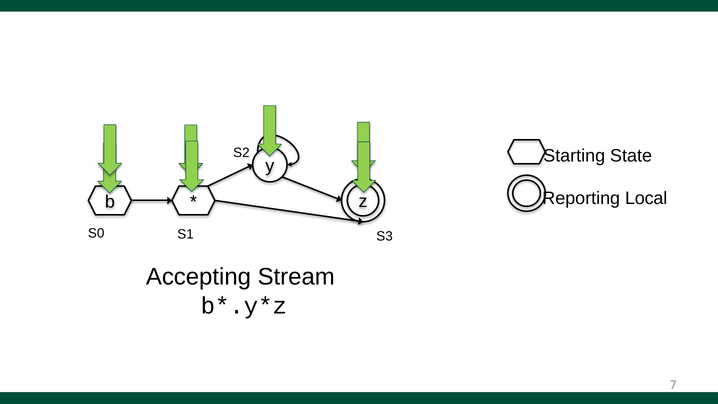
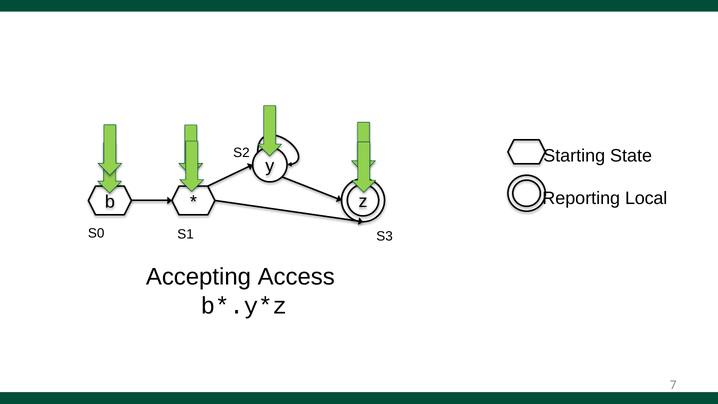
Stream: Stream -> Access (296, 277)
